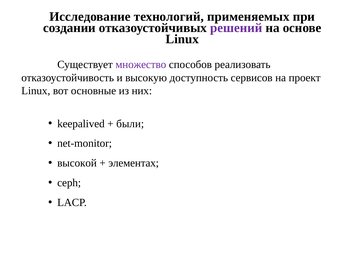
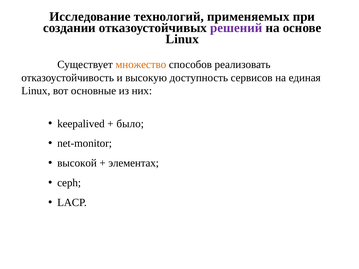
множество colour: purple -> orange (141, 65)
проект: проект -> единая (305, 78)
были: были -> было (130, 124)
